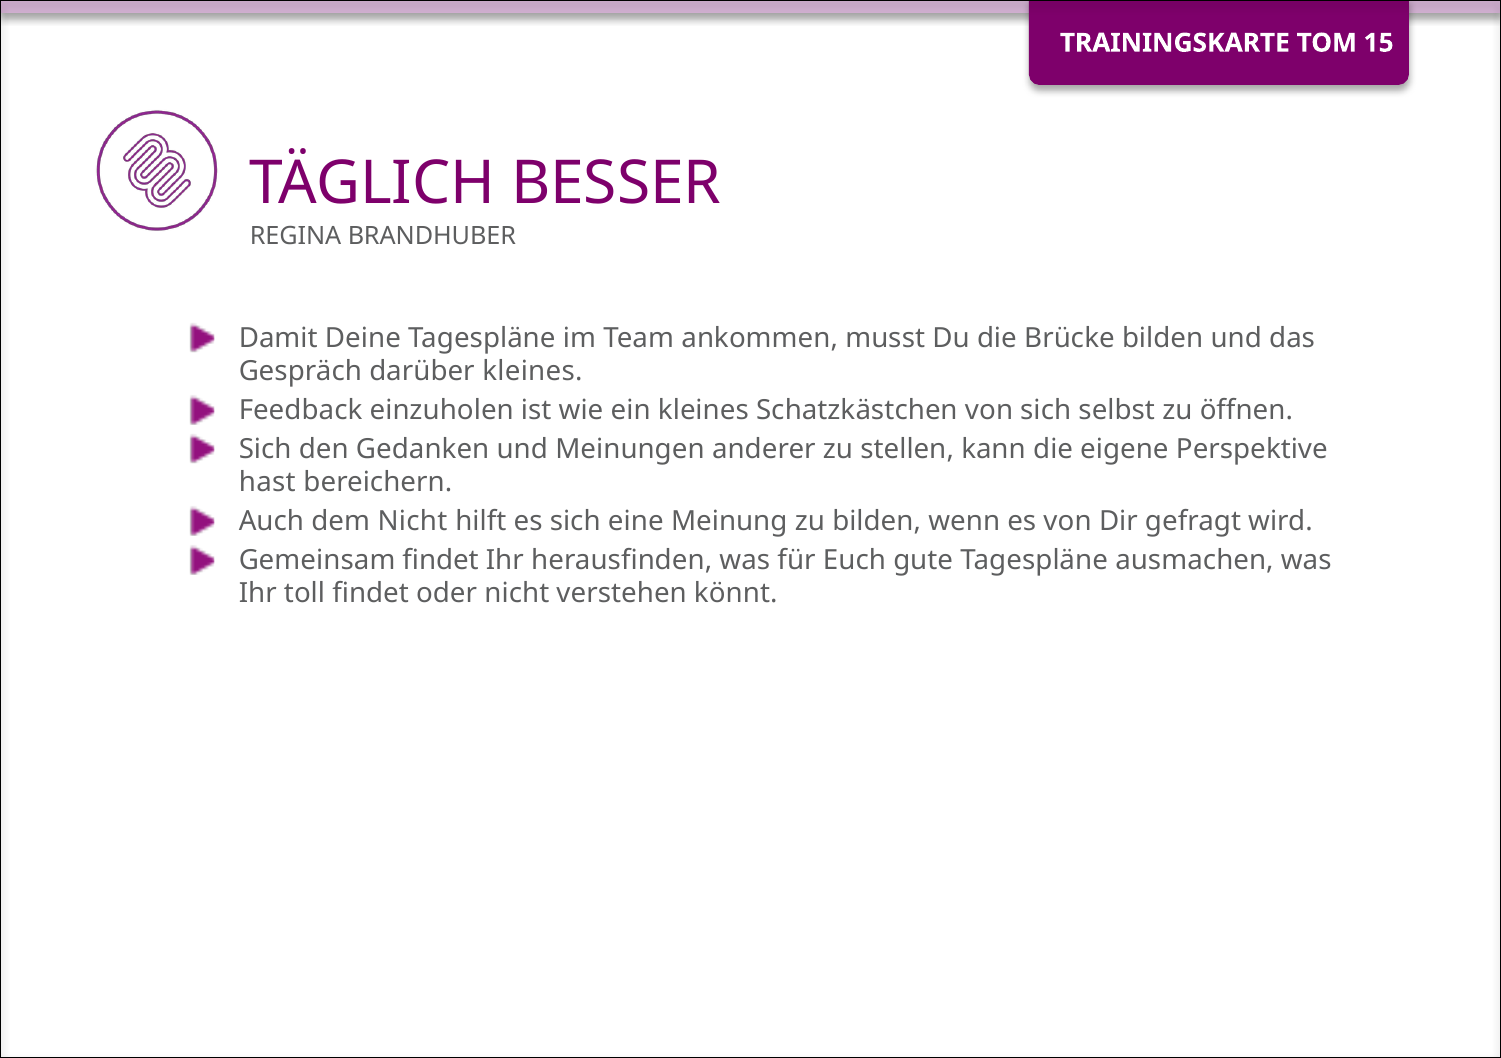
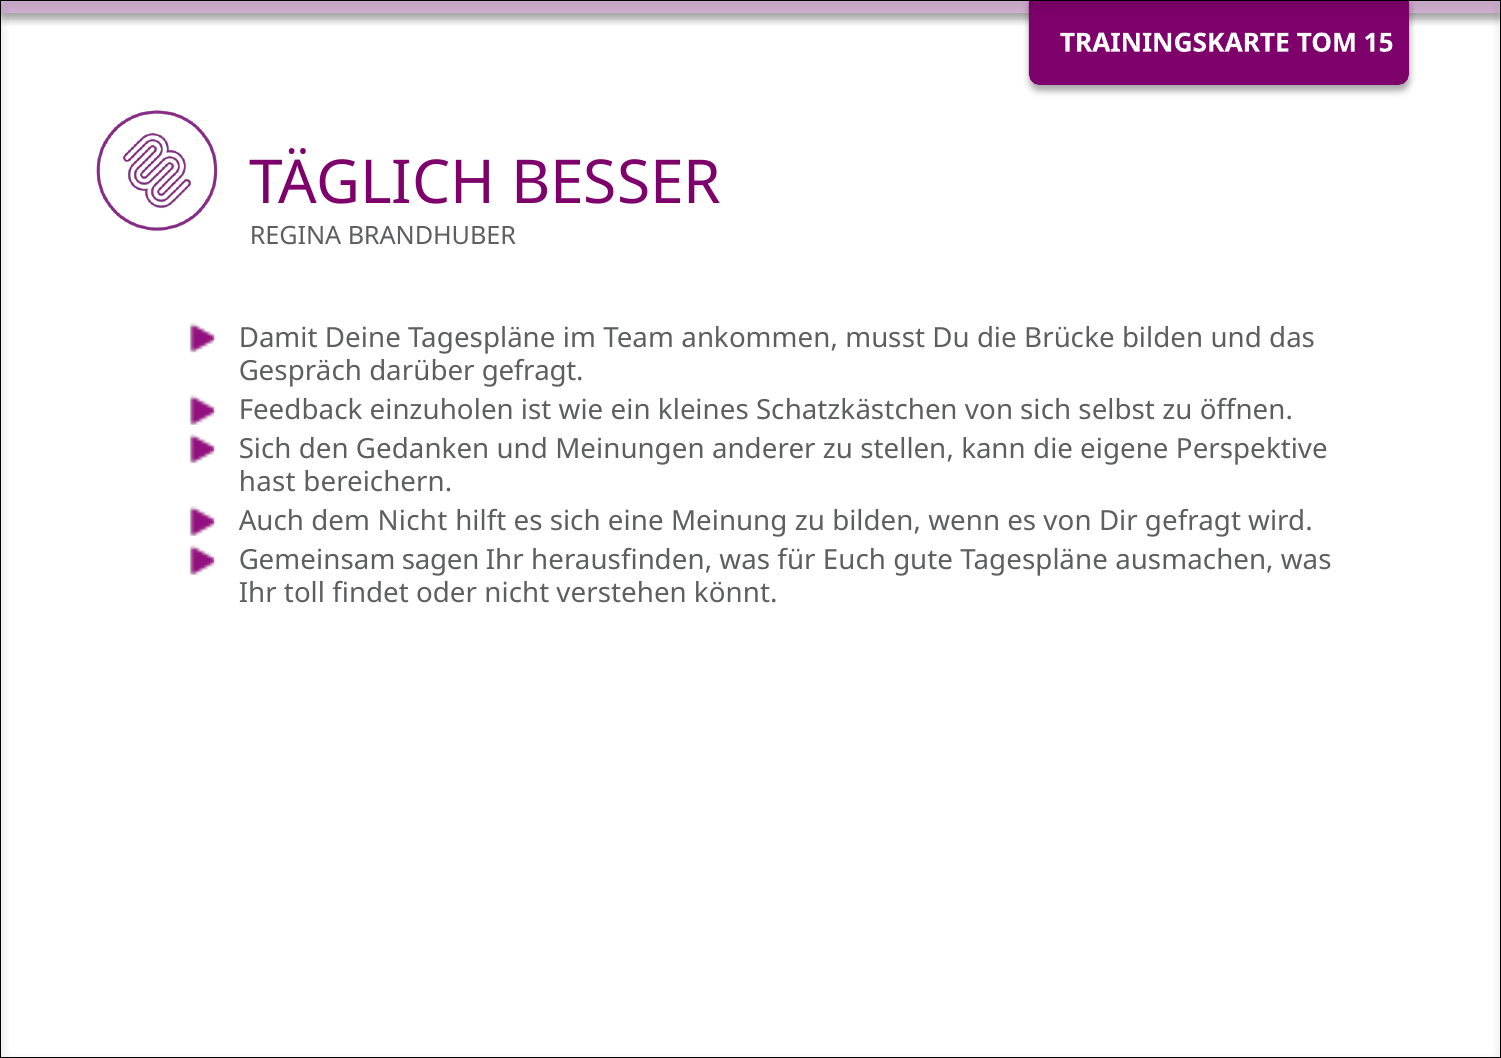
darüber kleines: kleines -> gefragt (533, 371)
Gemeinsam findet: findet -> sagen (441, 560)
